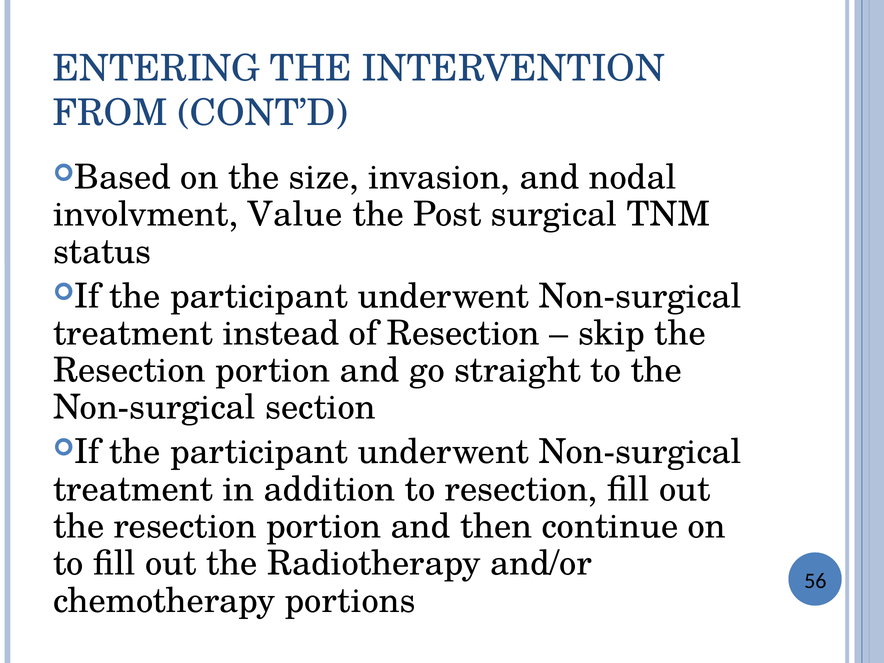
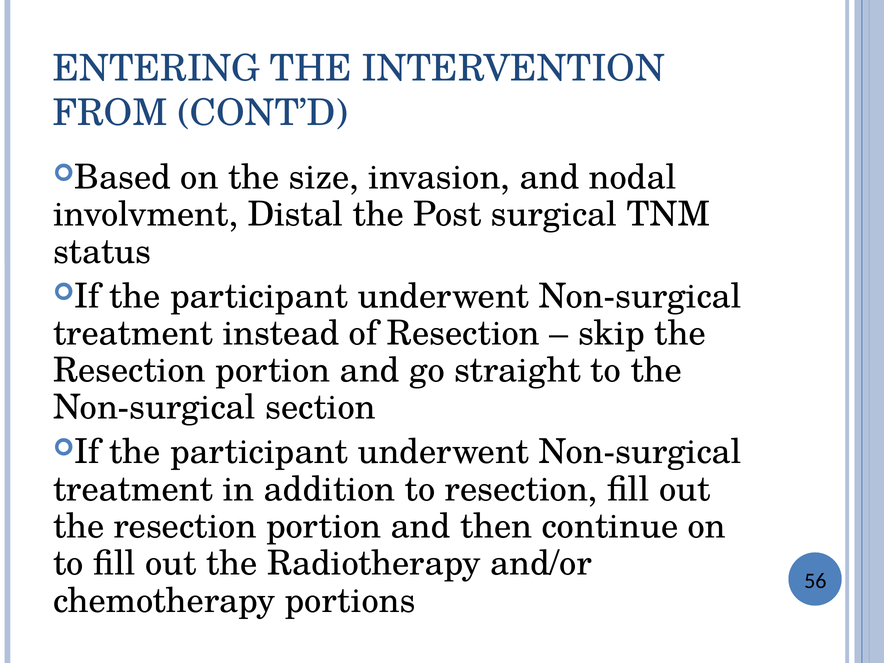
Value: Value -> Distal (295, 215)
